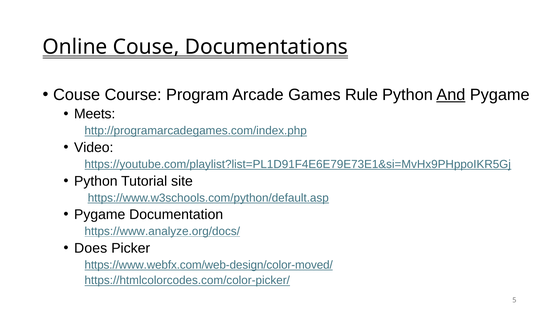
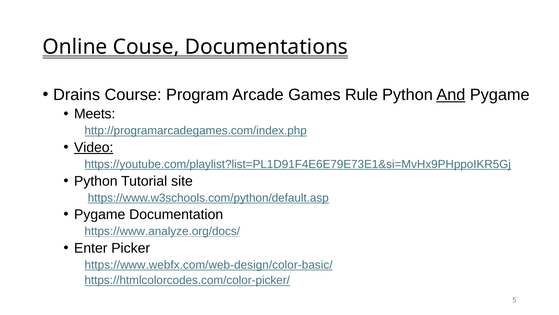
Couse: Couse -> Drains (77, 95)
Video underline: none -> present (94, 147)
Does: Does -> Enter (91, 248)
https://www.webfx.com/web-design/color-moved/: https://www.webfx.com/web-design/color-moved/ -> https://www.webfx.com/web-design/color-basic/ (209, 264)
